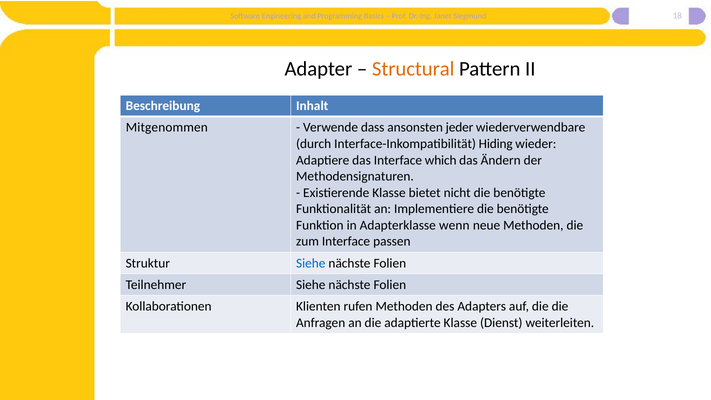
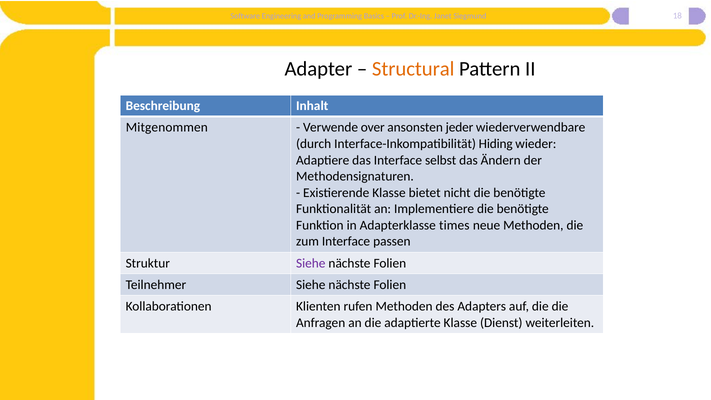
dass: dass -> over (373, 128)
which: which -> selbst (441, 160)
wenn: wenn -> times (454, 225)
Siehe colour: blue -> purple (311, 263)
